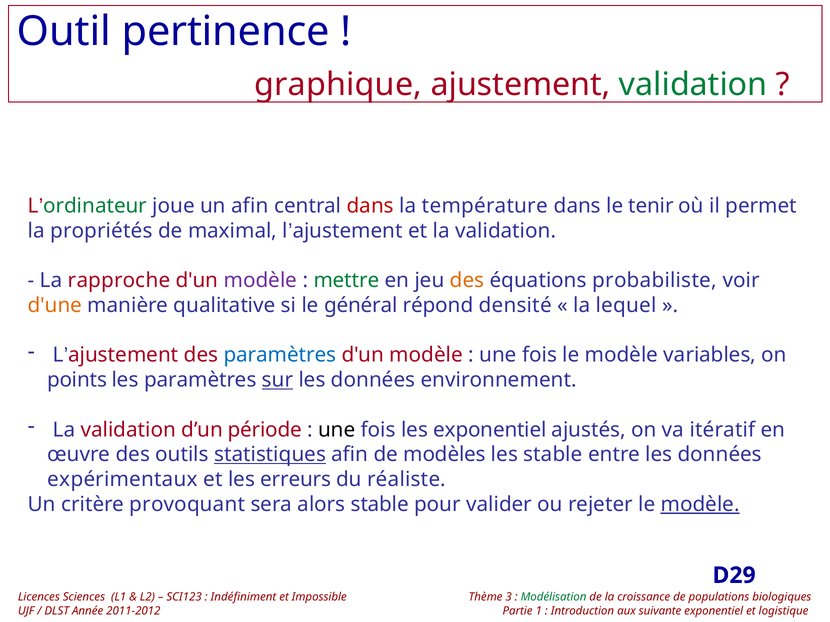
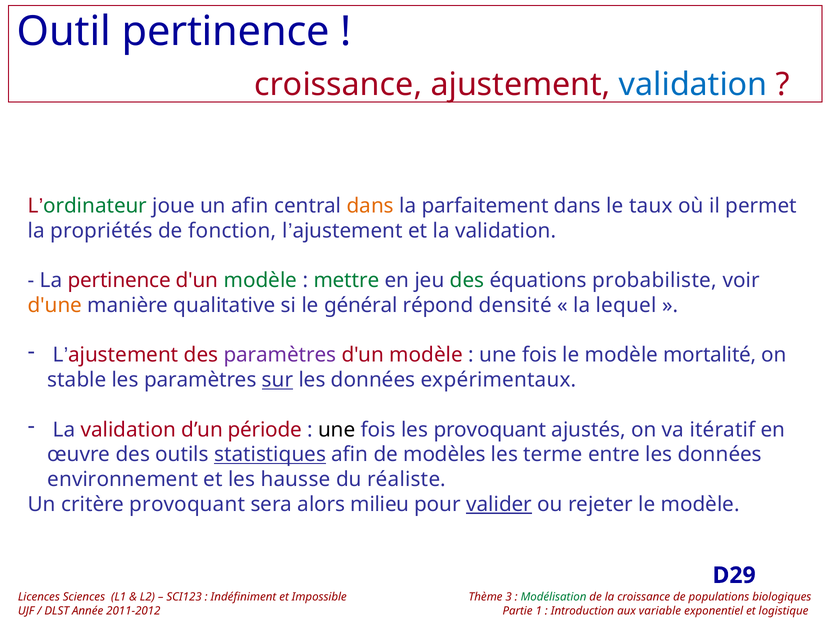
graphique: graphique -> croissance (338, 85)
validation colour: green -> blue (693, 85)
dans colour: red -> orange (370, 206)
température: température -> parfaitement (485, 206)
tenir: tenir -> taux (651, 206)
maximal: maximal -> fonction (232, 231)
La rapproche: rapproche -> pertinence (119, 281)
modèle colour: purple -> green (260, 281)
des colour: orange -> green (467, 281)
paramètres colour: blue -> purple (280, 355)
variables: variables -> mortalité (710, 355)
points: points -> stable (77, 380)
environnement: environnement -> expérimentaux (499, 380)
les exponentiel: exponentiel -> provoquant (490, 430)
les stable: stable -> terme (553, 455)
expérimentaux: expérimentaux -> environnement (123, 480)
erreurs: erreurs -> hausse (296, 480)
alors stable: stable -> milieu (380, 505)
valider underline: none -> present (499, 505)
modèle underline: present -> none (700, 505)
suivante: suivante -> variable (660, 611)
